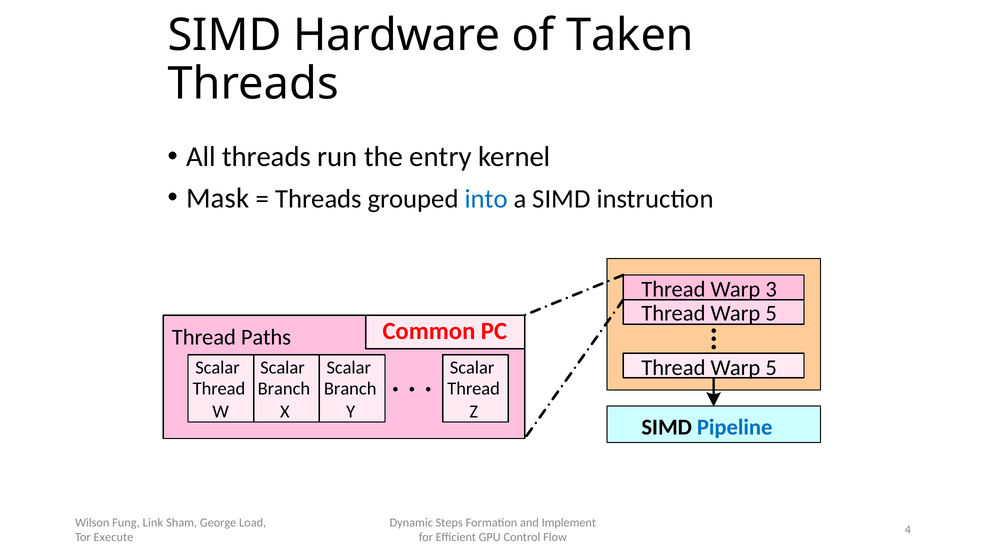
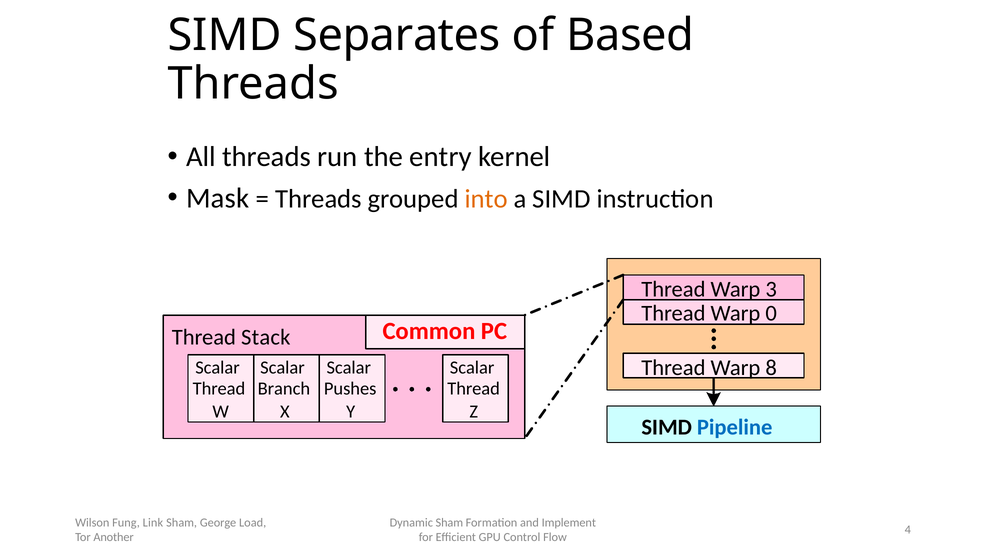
Hardware: Hardware -> Separates (397, 35)
Taken: Taken -> Based (630, 35)
into colour: blue -> orange (486, 199)
5: 5 -> 0 (771, 313)
Paths: Paths -> Stack (266, 337)
5: 5 -> 8 (771, 367)
Branch: Branch -> Pushes (350, 389)
Dynamic Steps: Steps -> Sham (449, 522)
Execute: Execute -> Another (114, 537)
